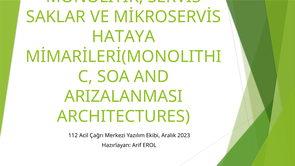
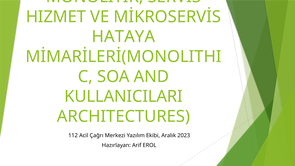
SAKLAR: SAKLAR -> HIZMET (56, 17)
ARIZALANMASI: ARIZALANMASI -> KULLANICILARI (124, 96)
